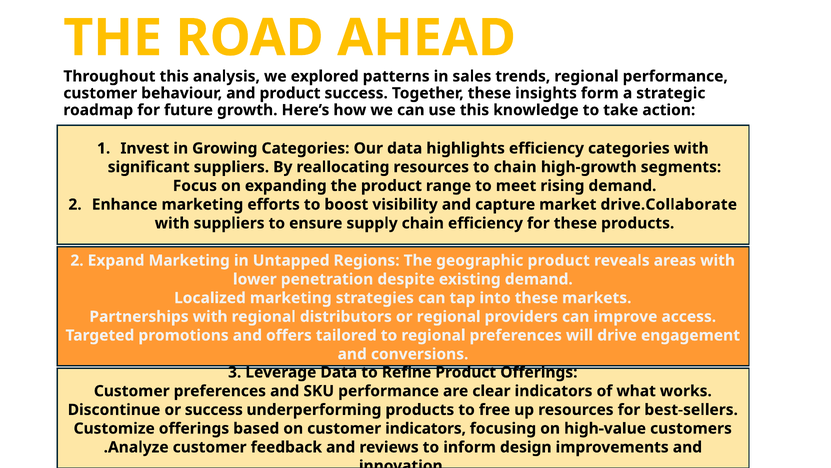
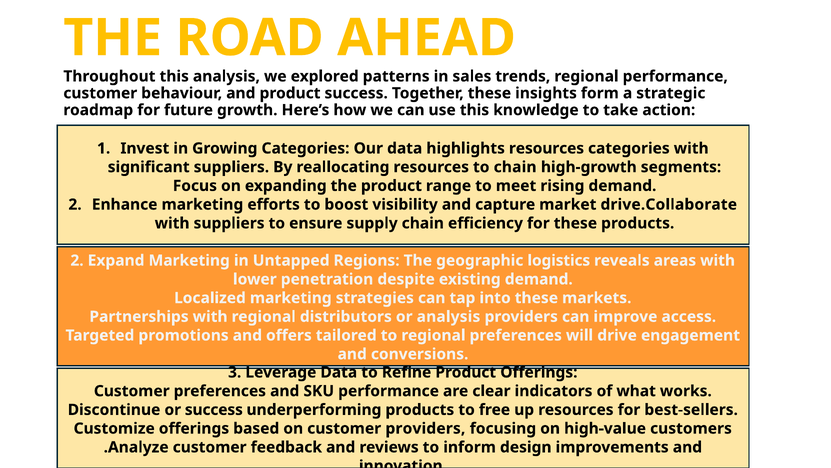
highlights efficiency: efficiency -> resources (547, 148)
geographic product: product -> logistics (559, 260)
or regional: regional -> analysis (448, 316)
customer indicators: indicators -> providers (425, 428)
